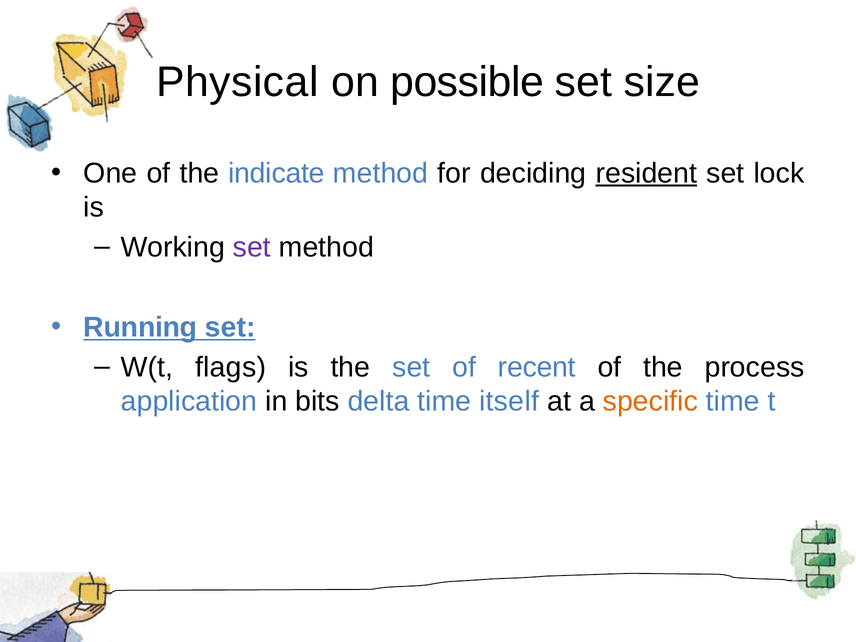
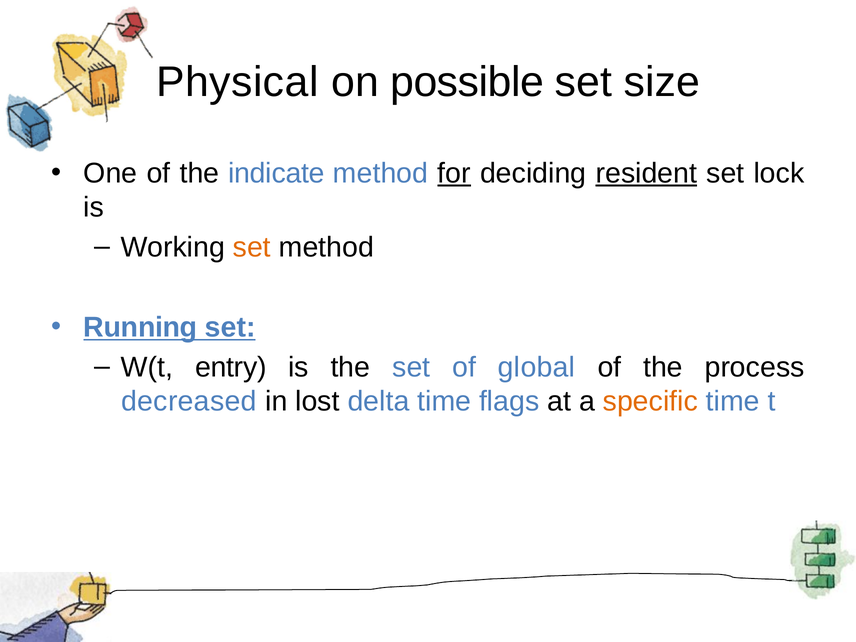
for underline: none -> present (454, 173)
set colour: purple -> orange (252, 247)
flags: flags -> entry (231, 367)
recent: recent -> global (537, 367)
application: application -> decreased (189, 401)
bits: bits -> lost (317, 401)
itself: itself -> flags (509, 401)
